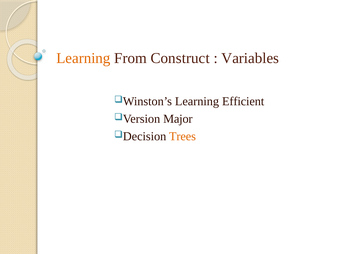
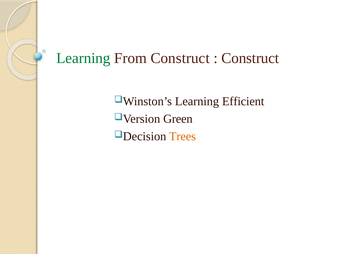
Learning colour: orange -> green (83, 58)
Variables: Variables -> Construct (250, 58)
Major: Major -> Green (178, 119)
